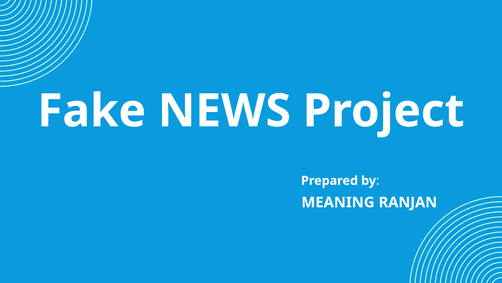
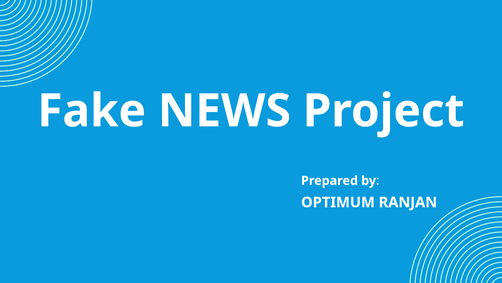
MEANING: MEANING -> OPTIMUM (338, 202)
